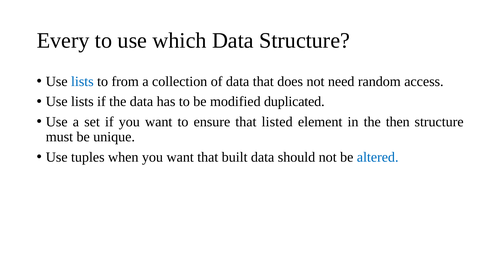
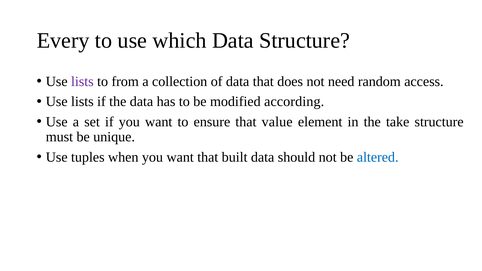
lists colour: blue -> purple (82, 81)
duplicated: duplicated -> according (294, 102)
listed: listed -> value (277, 122)
then: then -> take (398, 122)
